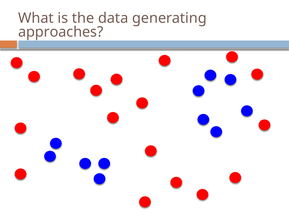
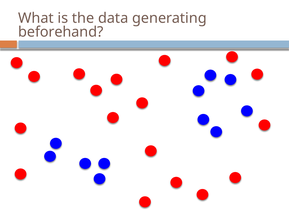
approaches: approaches -> beforehand (61, 32)
